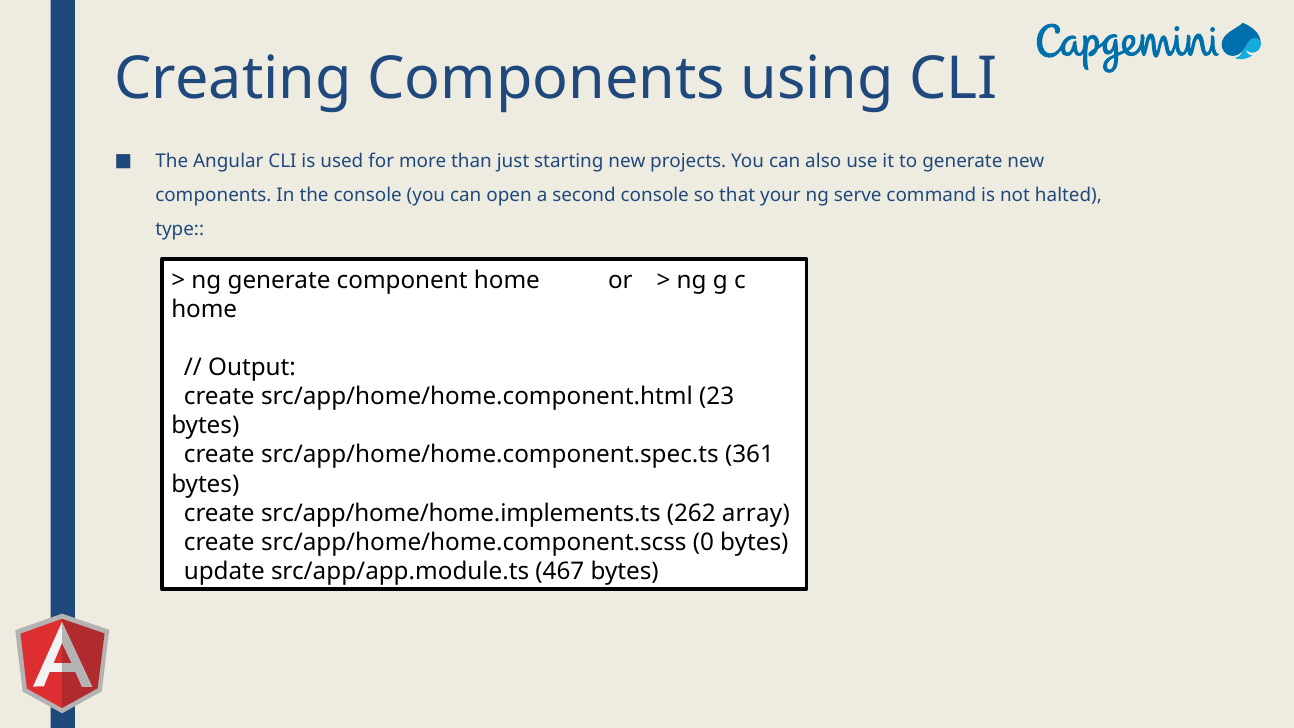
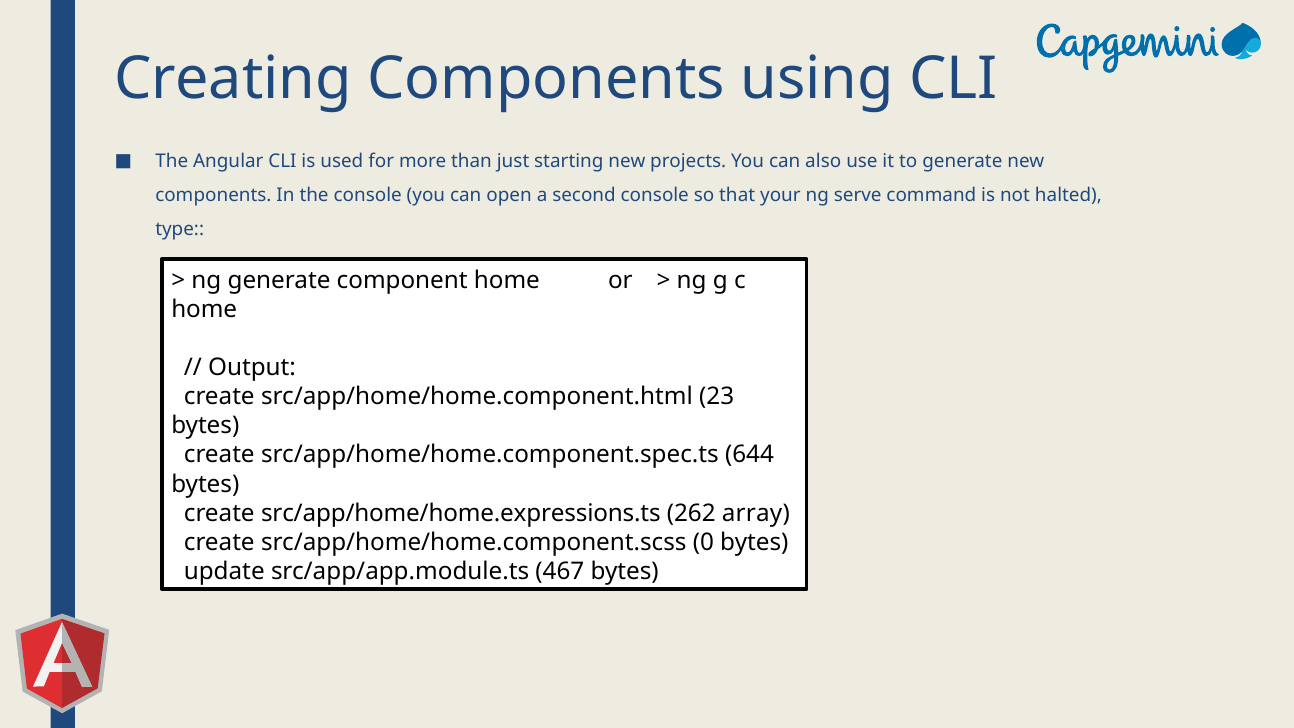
361: 361 -> 644 (750, 455)
src/app/home/home.implements.ts: src/app/home/home.implements.ts -> src/app/home/home.expressions.ts (461, 513)
